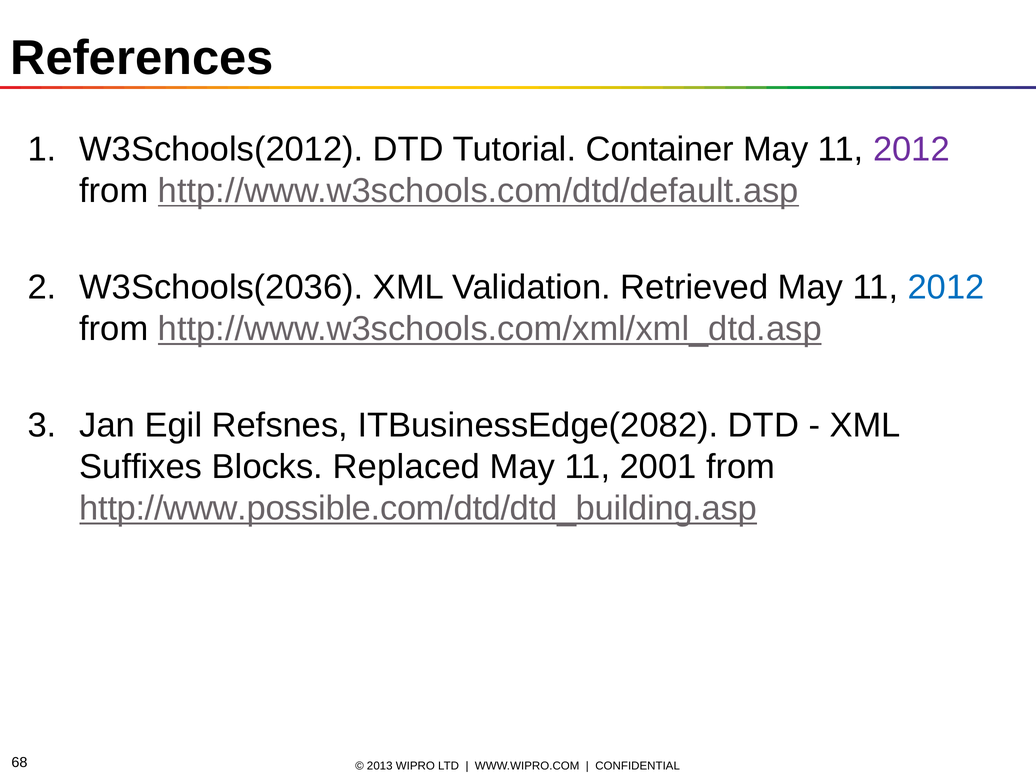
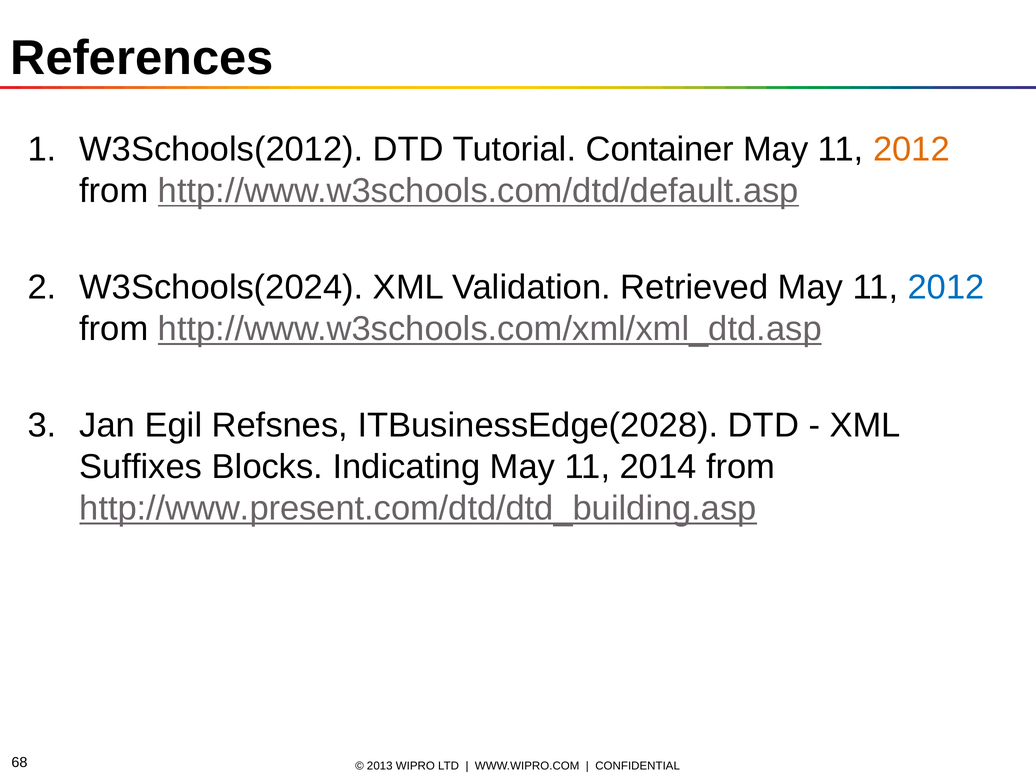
2012 colour: purple -> orange (911, 149)
W3Schools(2036: W3Schools(2036 -> W3Schools(2024 (221, 287)
ITBusinessEdge(2082: ITBusinessEdge(2082 -> ITBusinessEdge(2028 (538, 425)
Replaced: Replaced -> Indicating (406, 467)
2001: 2001 -> 2014 (658, 467)
http://www.possible.com/dtd/dtd_building.asp: http://www.possible.com/dtd/dtd_building.asp -> http://www.present.com/dtd/dtd_building.asp (418, 508)
